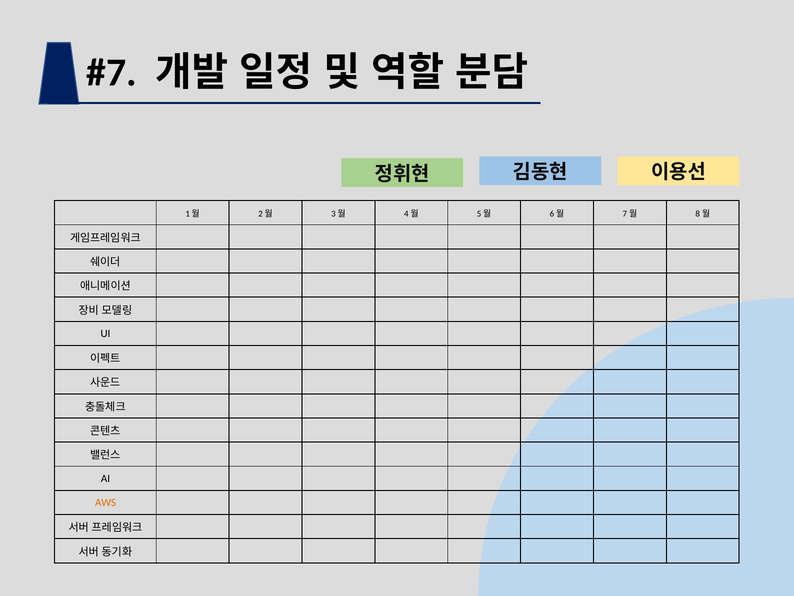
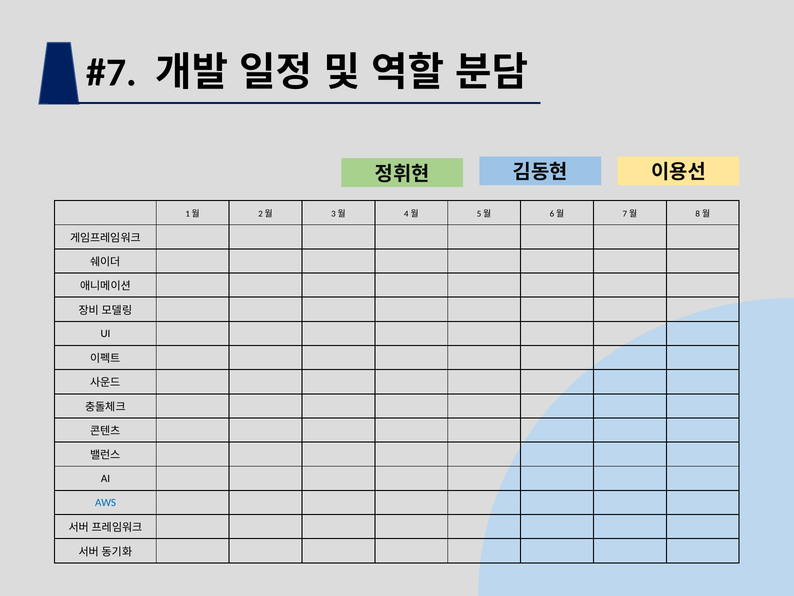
AWS colour: orange -> blue (106, 502)
